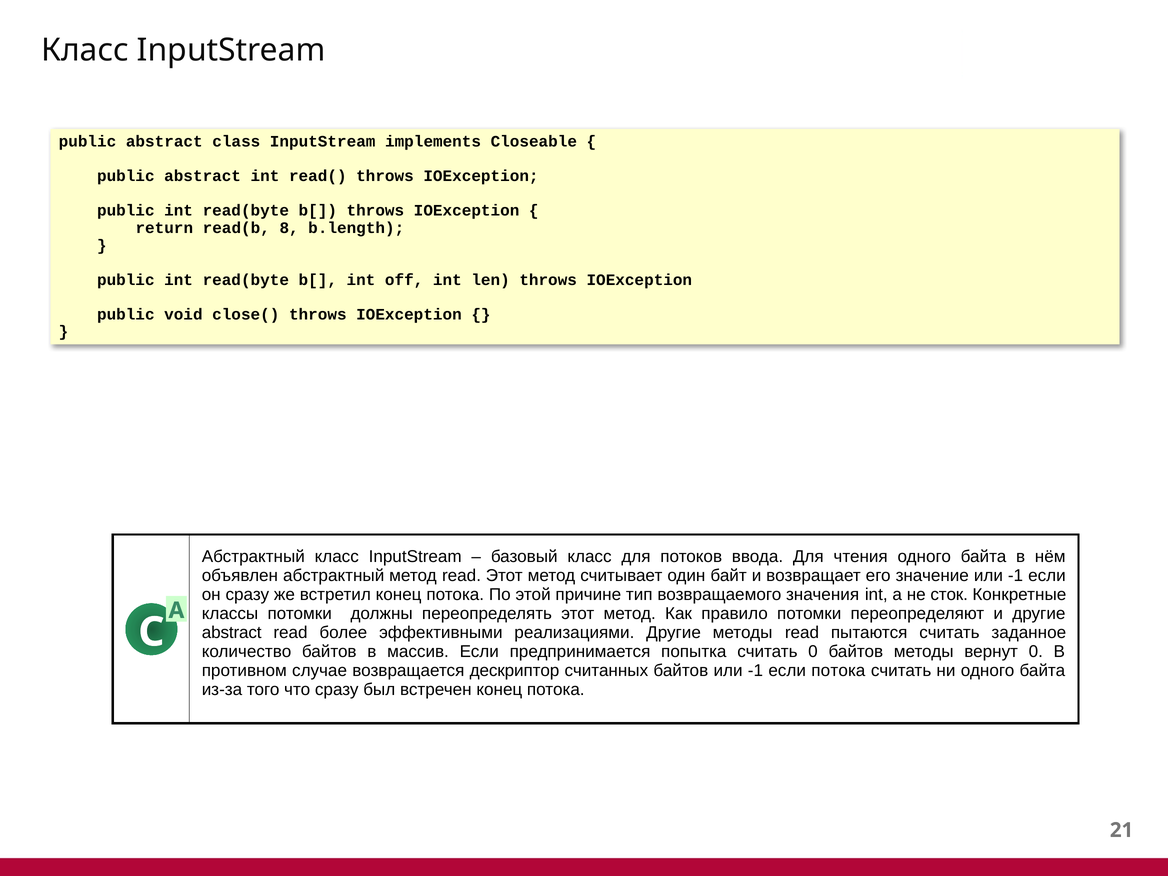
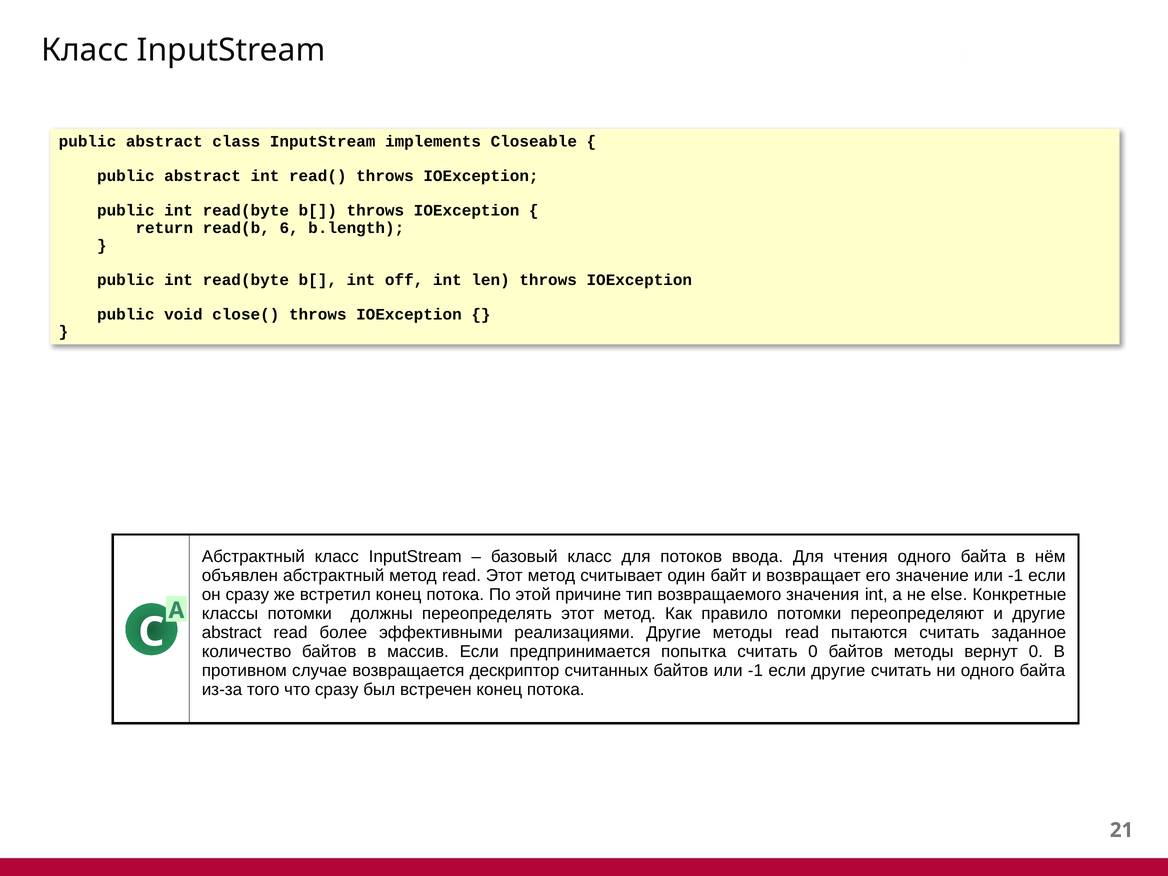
8: 8 -> 6 (289, 228)
сток: сток -> else (949, 595)
если потока: потока -> другие (838, 671)
